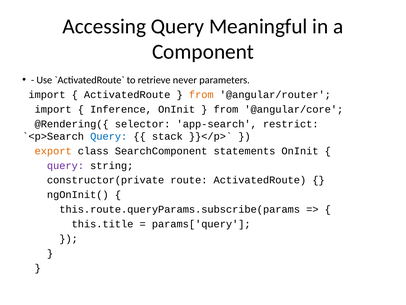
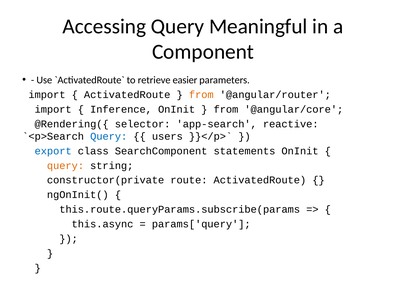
never: never -> easier (185, 80)
restrict: restrict -> reactive (291, 124)
stack: stack -> users (167, 136)
export colour: orange -> blue (53, 151)
query colour: purple -> orange (65, 165)
this.title: this.title -> this.async (103, 224)
